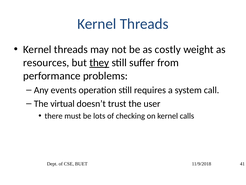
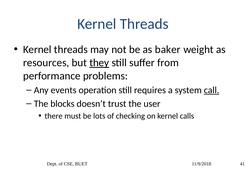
costly: costly -> baker (168, 49)
call underline: none -> present (212, 90)
virtual: virtual -> blocks (62, 103)
